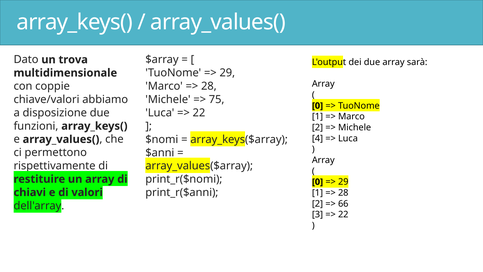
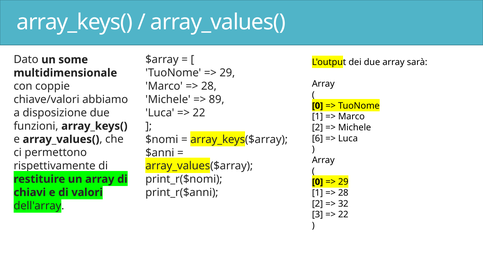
trova: trova -> some (73, 60)
75: 75 -> 89 (217, 99)
4: 4 -> 6 (317, 138)
66: 66 -> 32 (343, 203)
